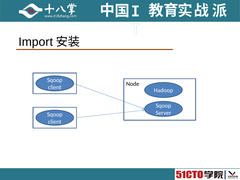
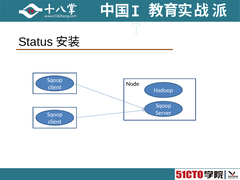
Import: Import -> Status (36, 42)
